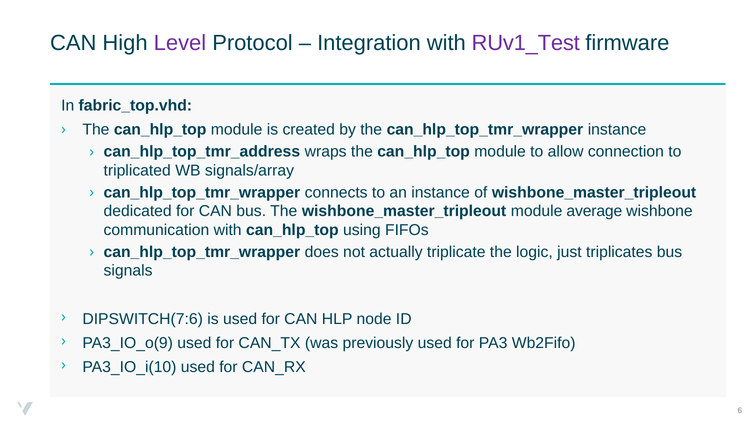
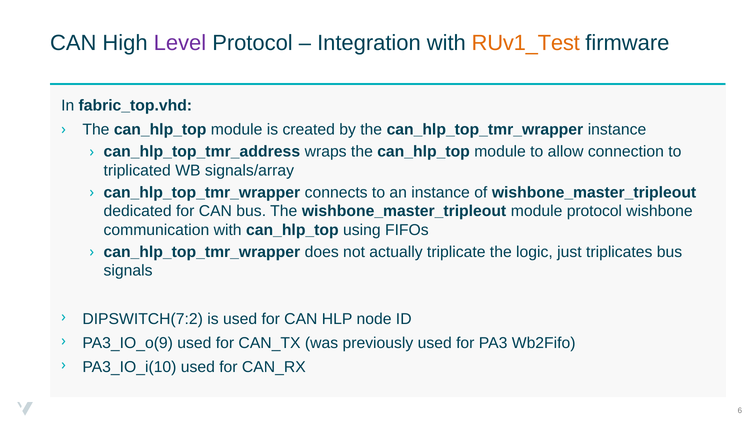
RUv1_Test colour: purple -> orange (526, 43)
module average: average -> protocol (594, 211)
DIPSWITCH(7:6: DIPSWITCH(7:6 -> DIPSWITCH(7:2 (143, 319)
